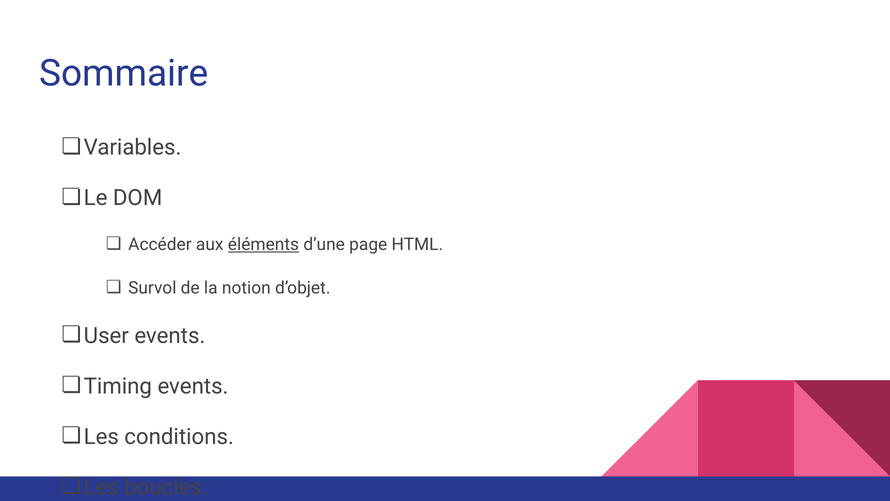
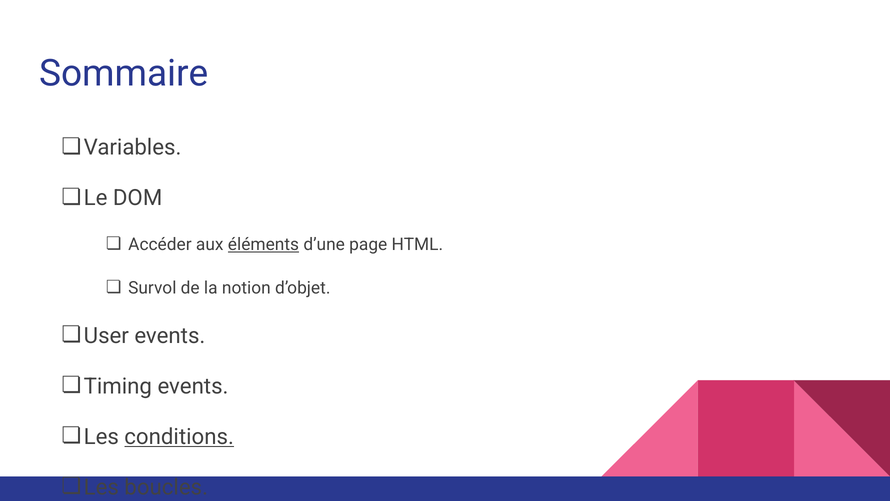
conditions underline: none -> present (179, 437)
